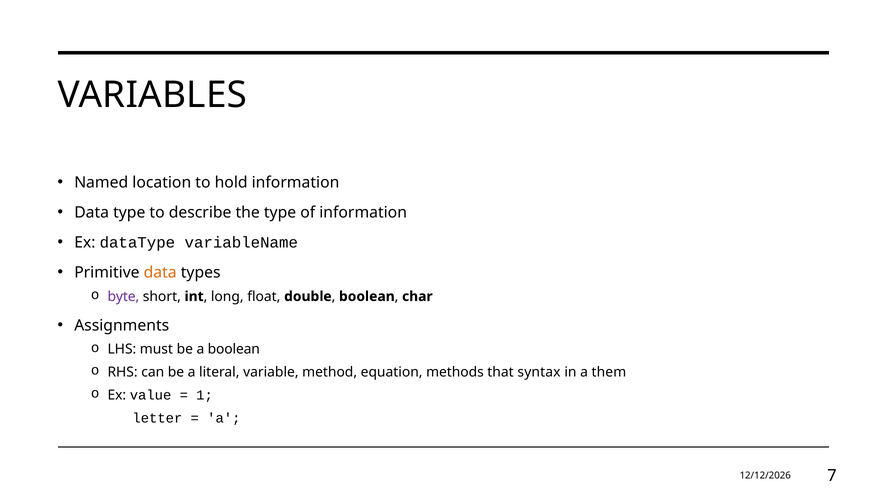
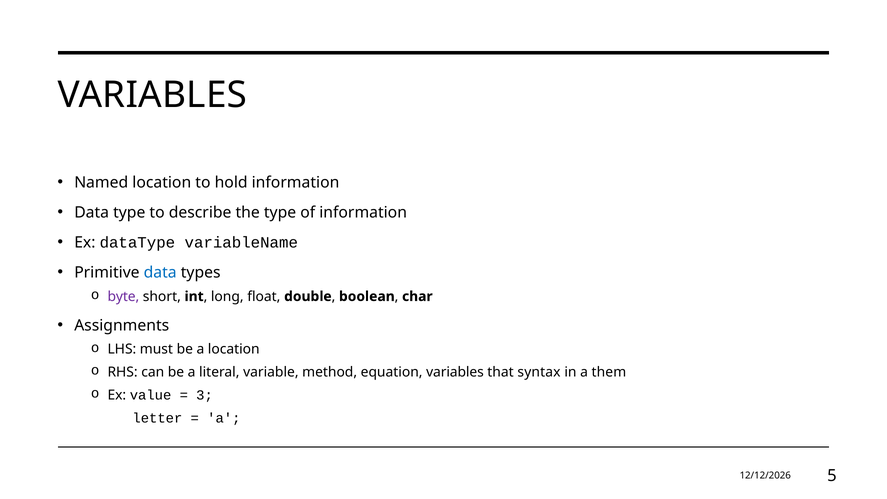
data colour: orange -> blue (160, 273)
a boolean: boolean -> location (234, 349)
equation methods: methods -> variables (455, 372)
1: 1 -> 3 (205, 395)
7: 7 -> 5 (832, 476)
